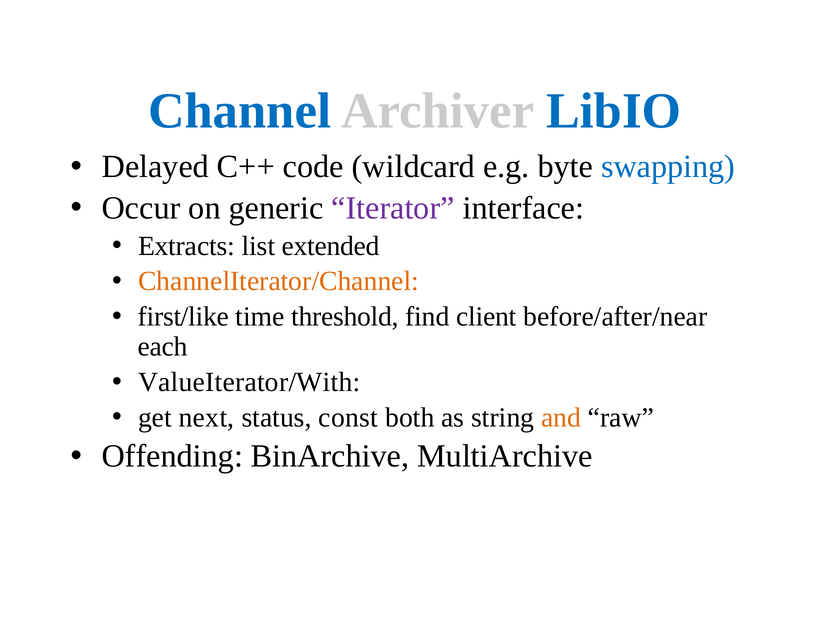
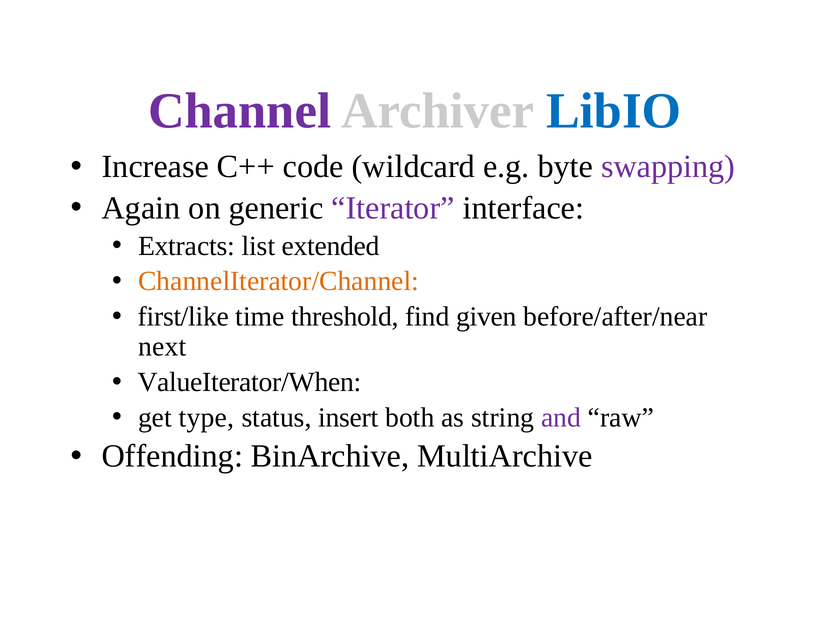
Channel colour: blue -> purple (240, 111)
Delayed: Delayed -> Increase (155, 166)
swapping colour: blue -> purple (668, 166)
Occur: Occur -> Again (141, 208)
client: client -> given (487, 316)
each: each -> next (162, 346)
ValueIterator/With: ValueIterator/With -> ValueIterator/When (249, 382)
next: next -> type (207, 417)
const: const -> insert (348, 417)
and colour: orange -> purple (561, 417)
